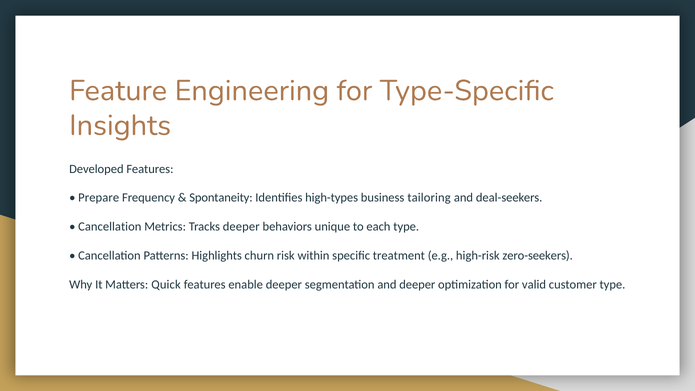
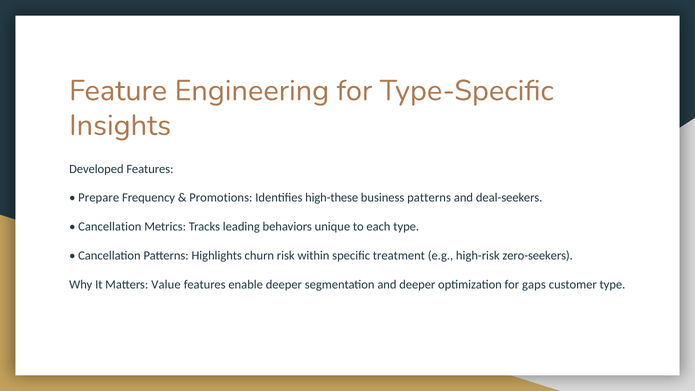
Spontaneity: Spontaneity -> Promotions (221, 198)
high-types: high-types -> high-these (332, 198)
business tailoring: tailoring -> patterns (429, 198)
Tracks deeper: deeper -> leading (241, 227)
Quick: Quick -> Value (166, 284)
valid: valid -> gaps (534, 284)
